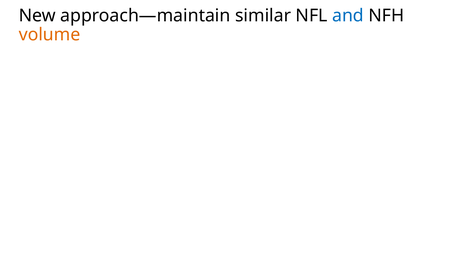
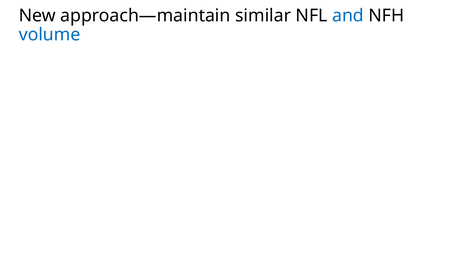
volume colour: orange -> blue (50, 35)
